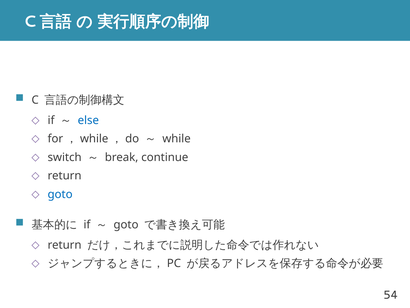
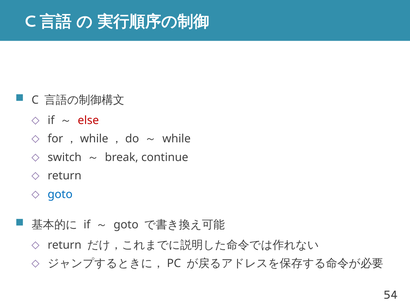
else colour: blue -> red (88, 120)
